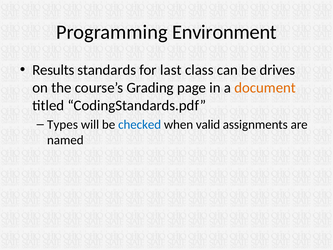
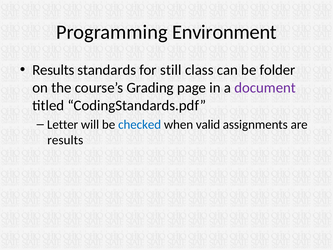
last: last -> still (171, 70)
drives: drives -> folder (277, 70)
document colour: orange -> purple (265, 88)
Types: Types -> Letter (63, 125)
named: named -> results (65, 140)
